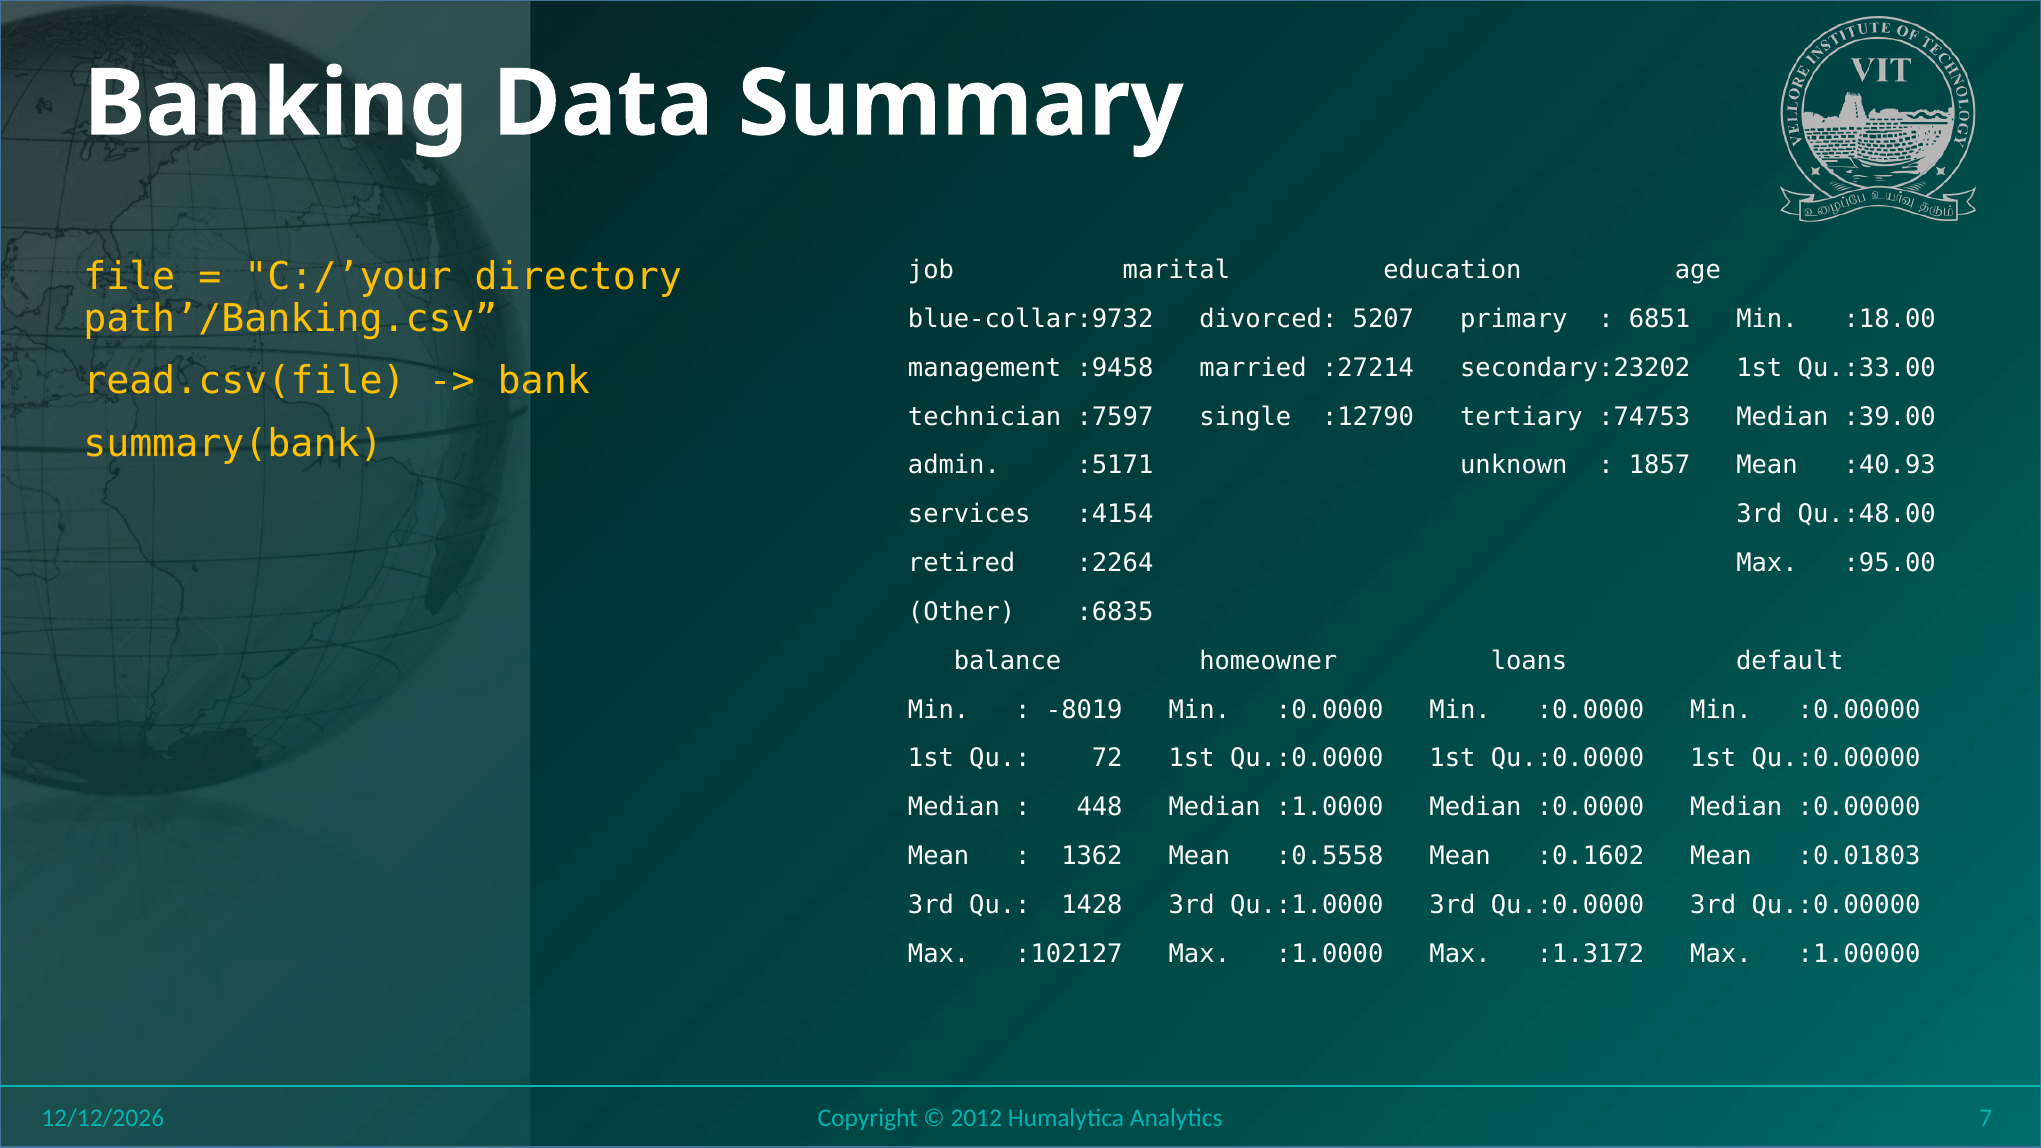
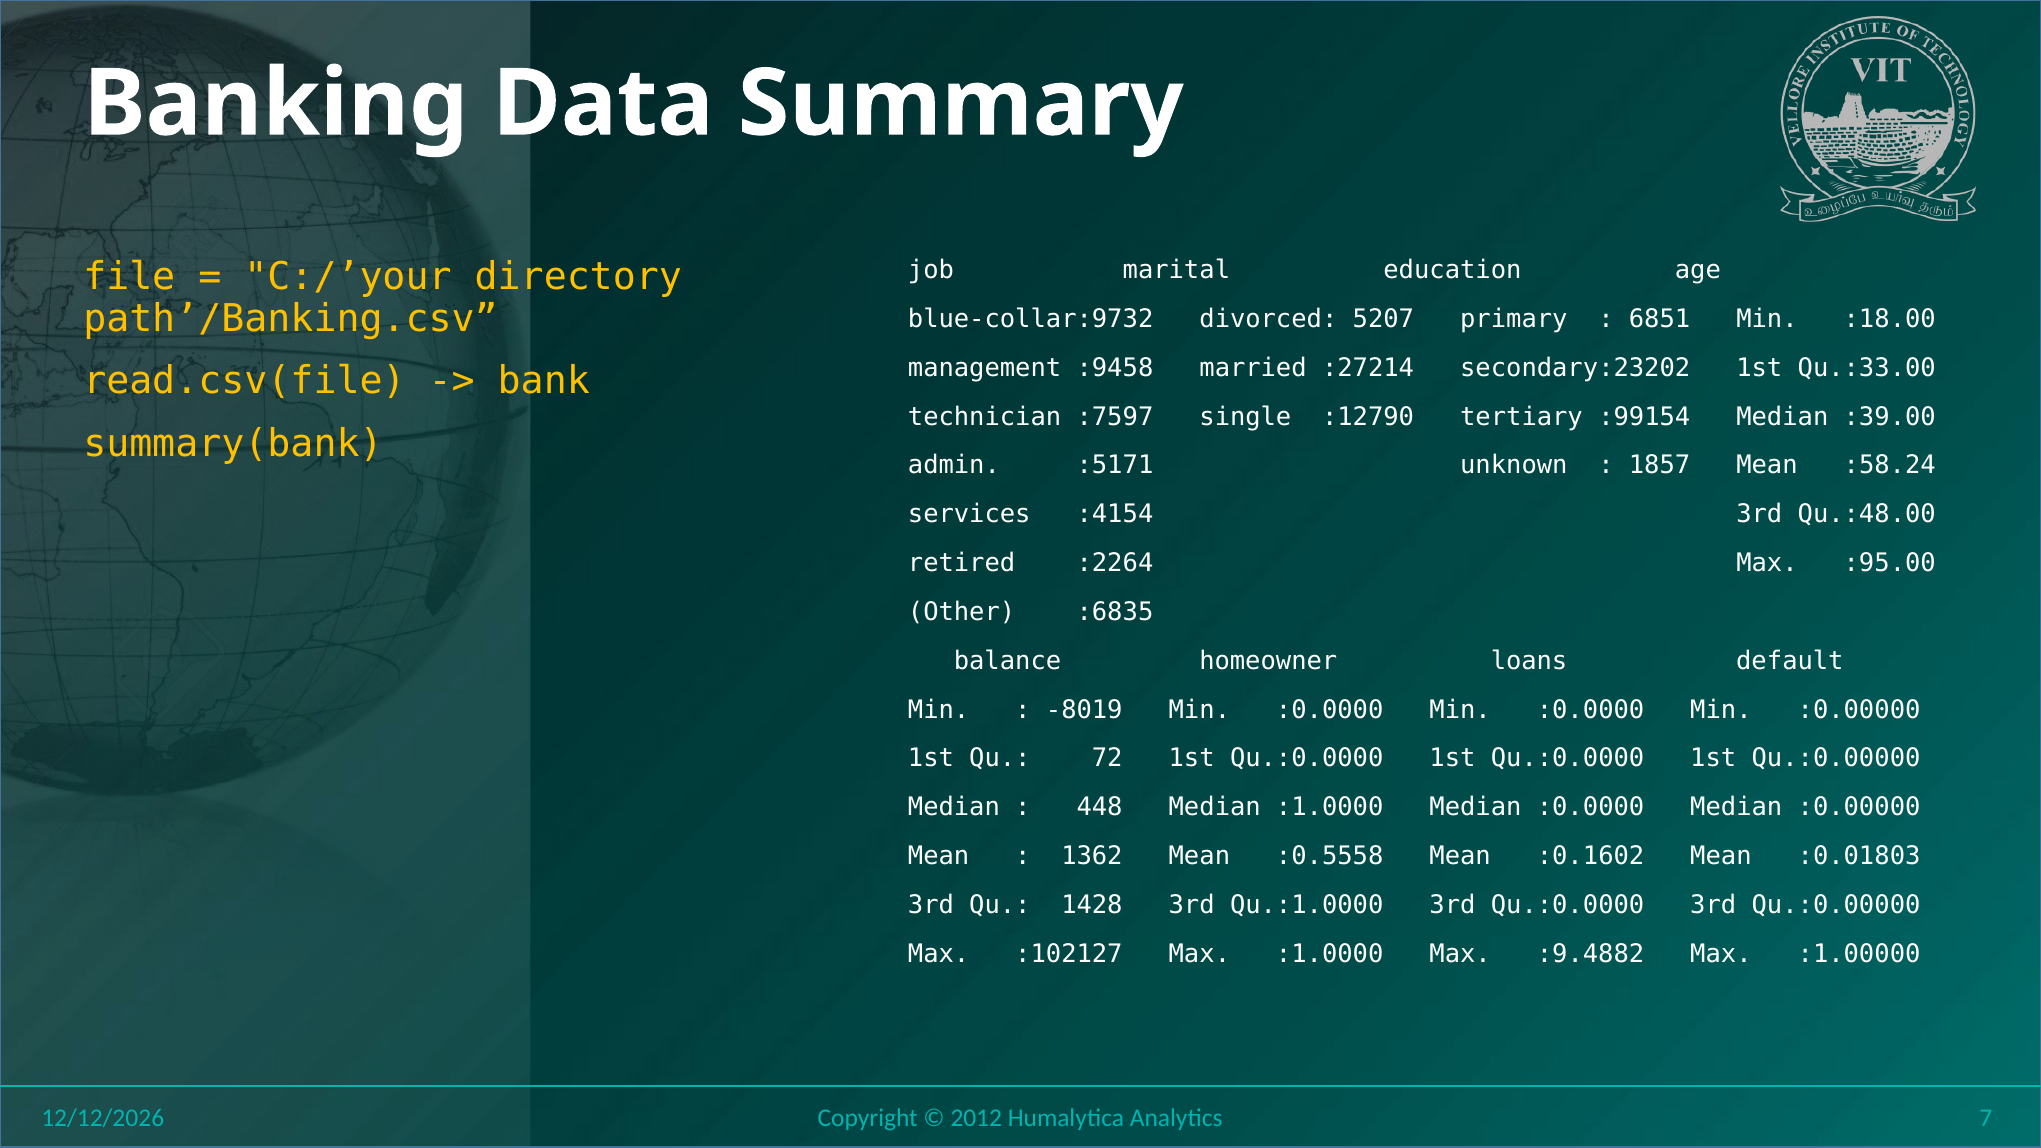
:74753: :74753 -> :99154 (1644, 417)
:40.93: :40.93 -> :58.24 (1890, 466)
:1.3172: :1.3172 -> :9.4882 (1591, 954)
